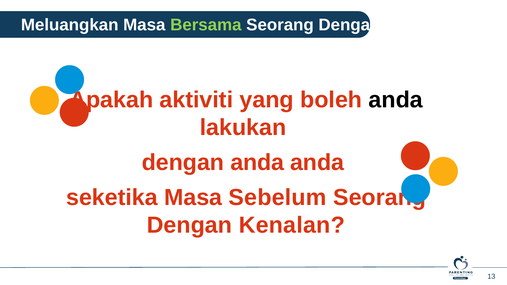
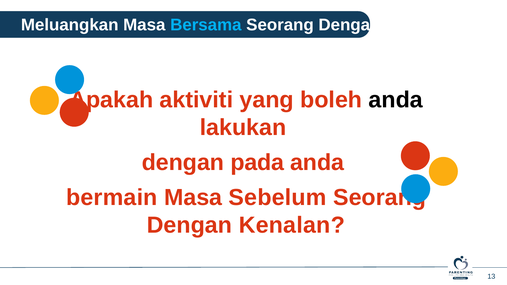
Bersama colour: light green -> light blue (206, 25)
dengan anda: anda -> pada (257, 163)
seketika: seketika -> bermain (112, 198)
